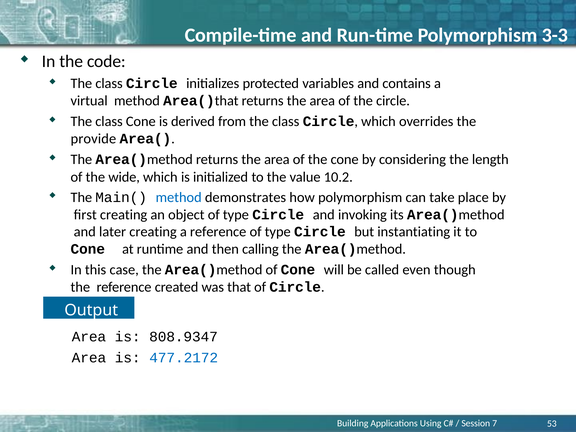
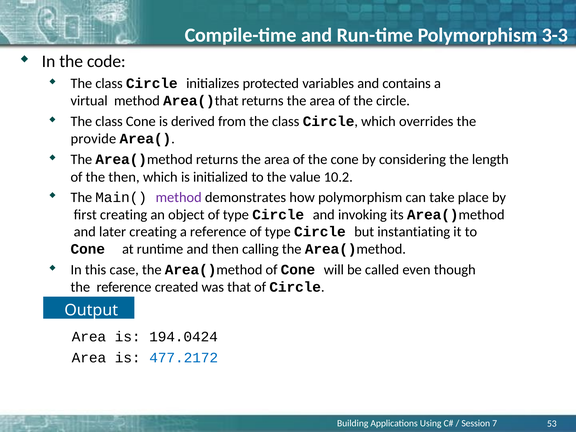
the wide: wide -> then (124, 177)
method colour: blue -> purple (179, 197)
808.9347: 808.9347 -> 194.0424 (184, 337)
